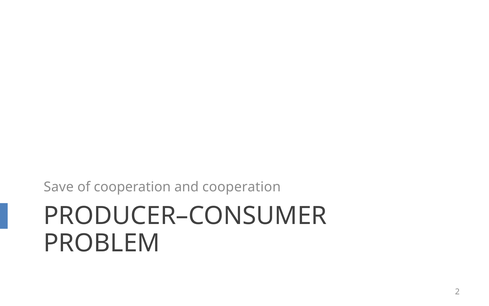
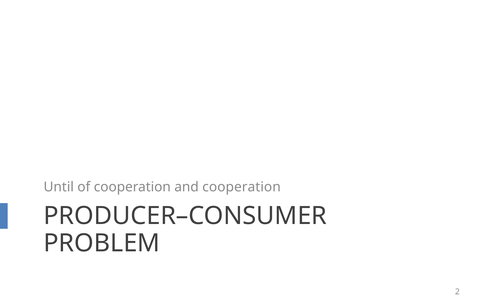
Save: Save -> Until (59, 187)
